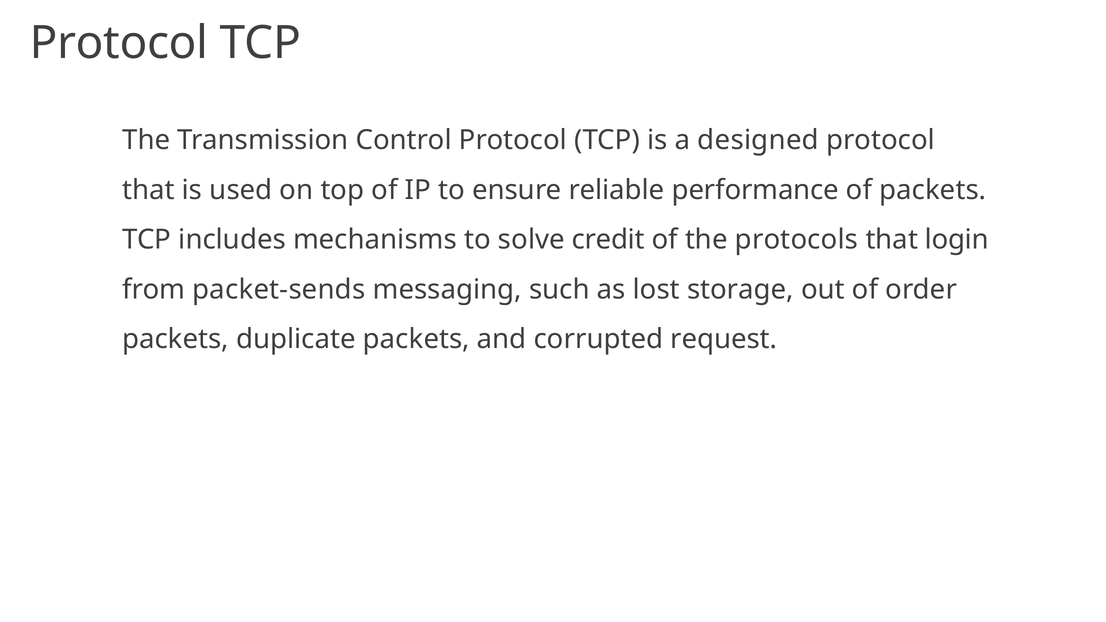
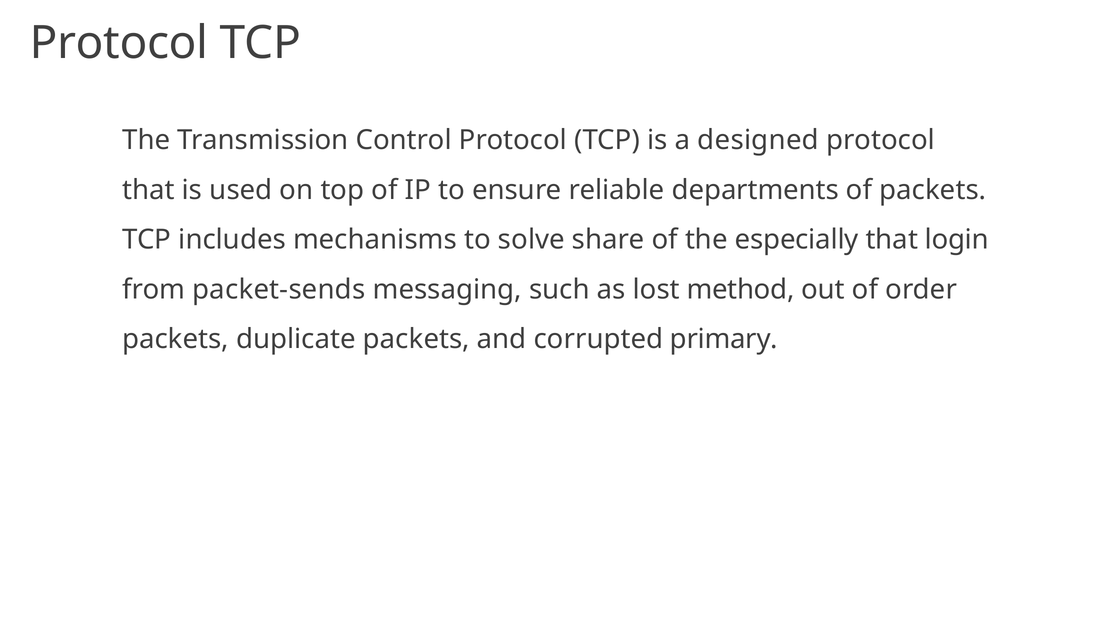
performance: performance -> departments (755, 190)
credit: credit -> share (608, 240)
protocols: protocols -> especially (797, 240)
storage: storage -> method (741, 290)
request: request -> primary (724, 339)
